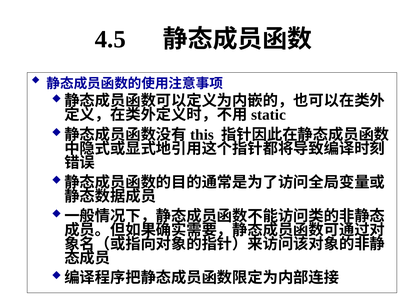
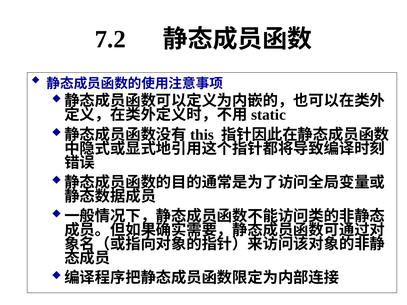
4.5: 4.5 -> 7.2 (110, 39)
